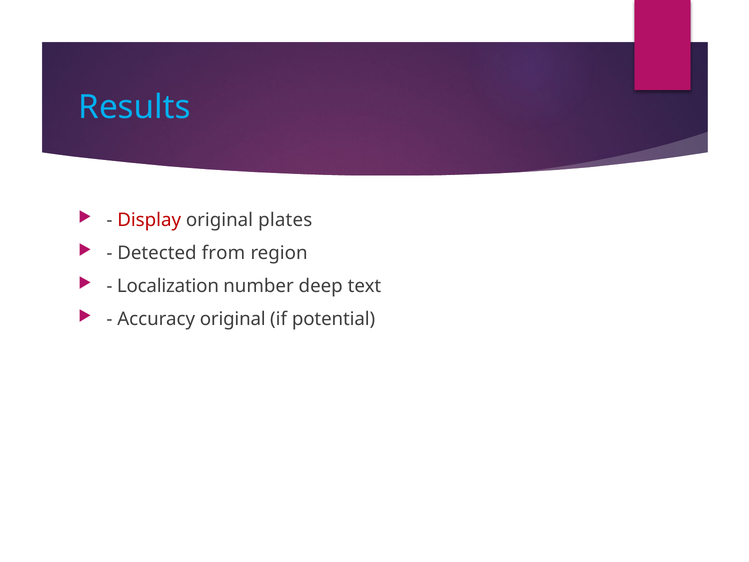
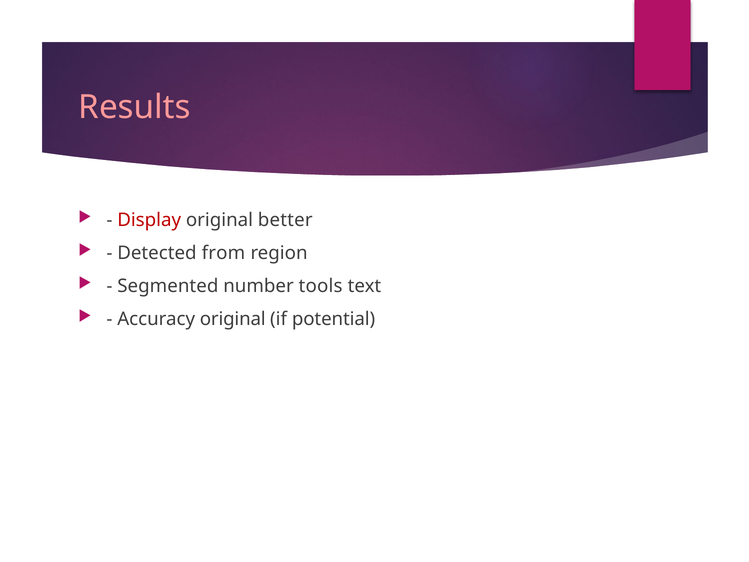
Results colour: light blue -> pink (135, 107)
plates: plates -> better (285, 220)
Localization: Localization -> Segmented (168, 286)
deep: deep -> tools (321, 286)
